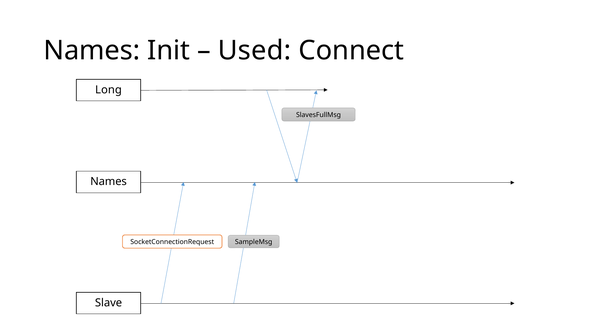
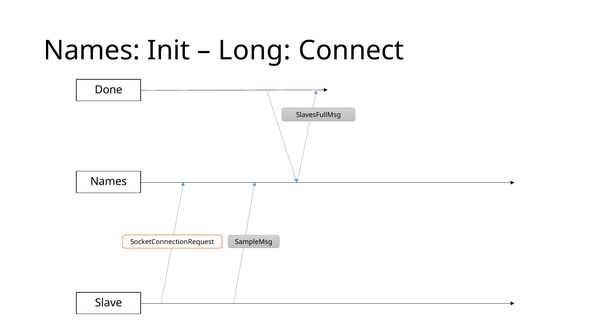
Used: Used -> Long (254, 51)
Long: Long -> Done (109, 90)
